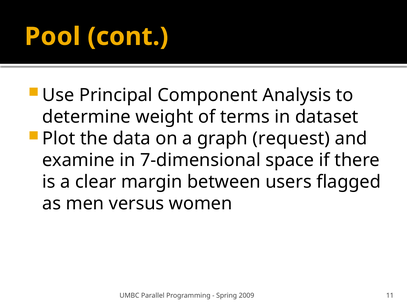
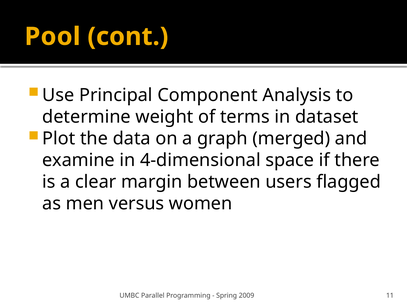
request: request -> merged (291, 139)
7-dimensional: 7-dimensional -> 4-dimensional (200, 160)
